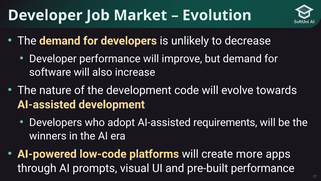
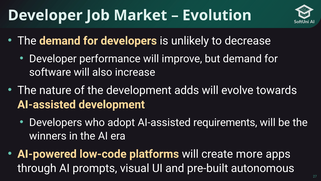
code: code -> adds (187, 90)
pre-built performance: performance -> autonomous (263, 168)
